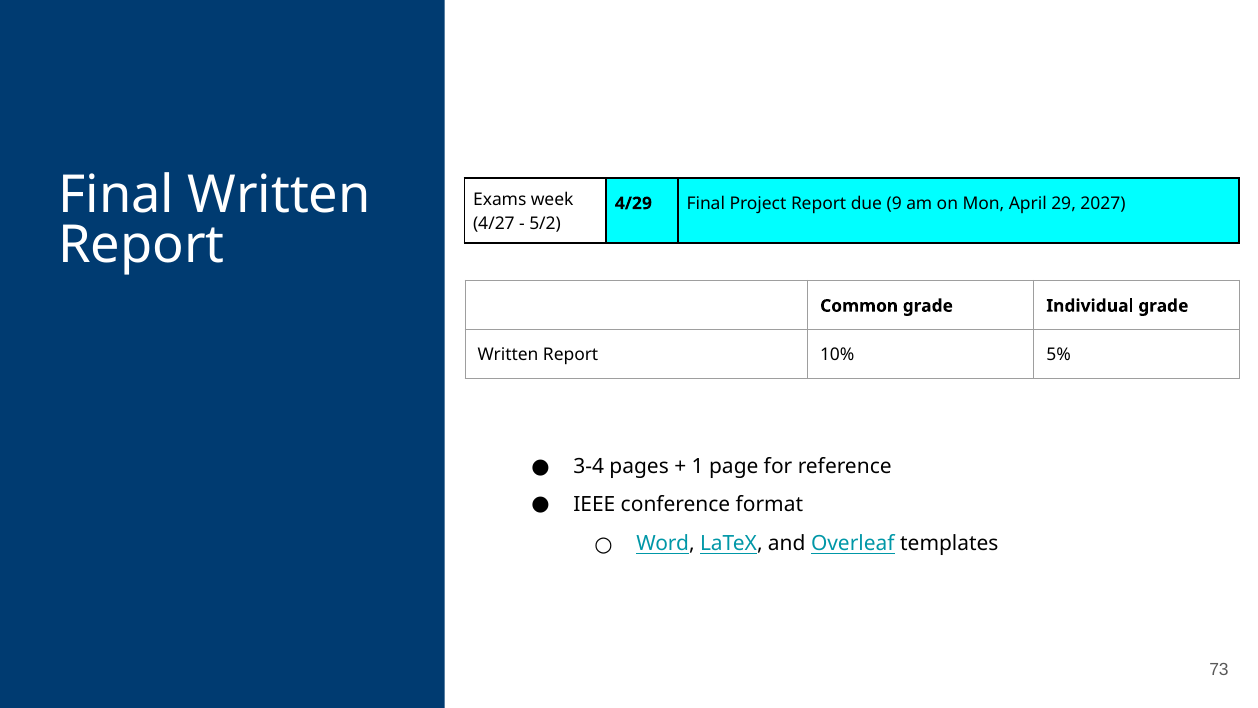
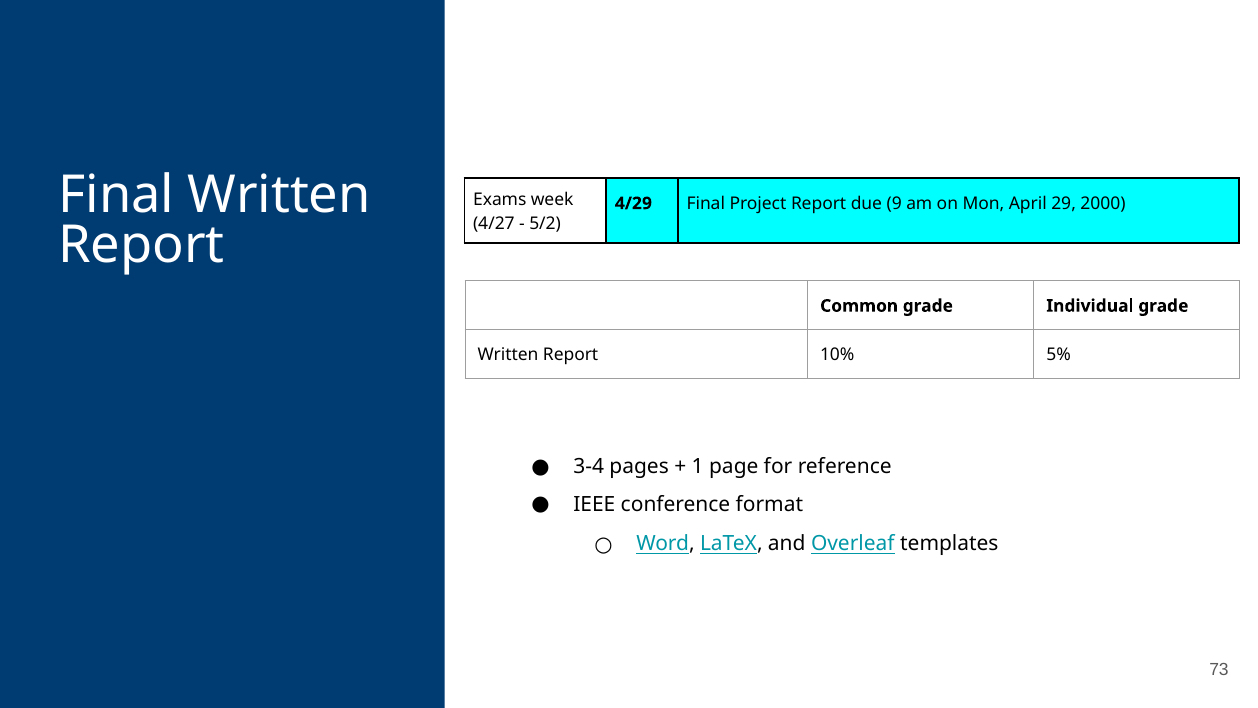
2027: 2027 -> 2000 (1103, 203)
